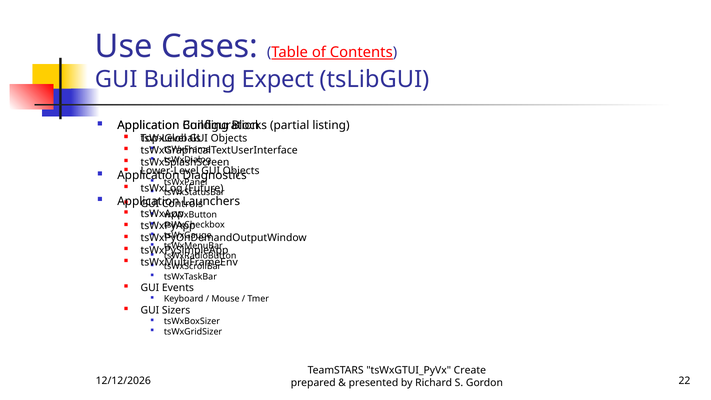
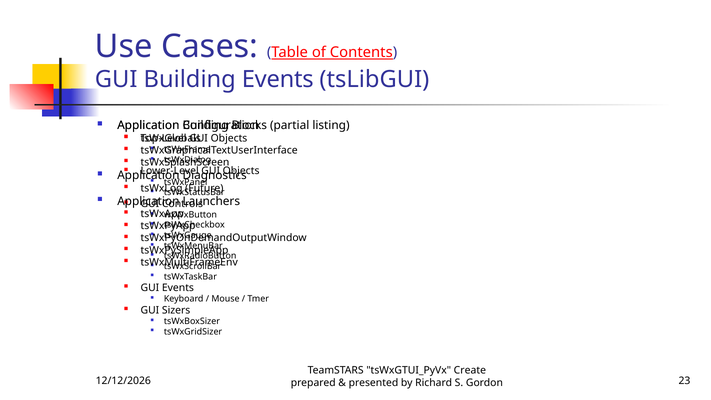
Building Expect: Expect -> Events (278, 79)
22: 22 -> 23 (684, 381)
